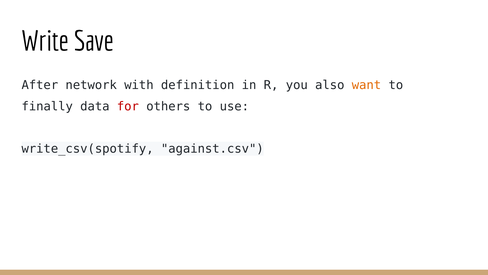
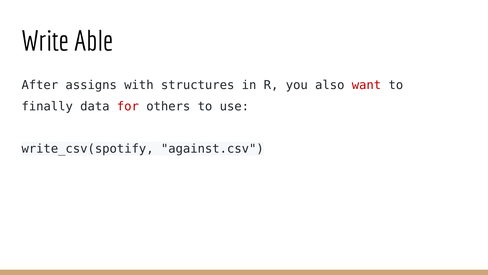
Save: Save -> Able (94, 41)
network: network -> assigns (91, 85)
definition: definition -> structures (198, 85)
want colour: orange -> red (366, 85)
